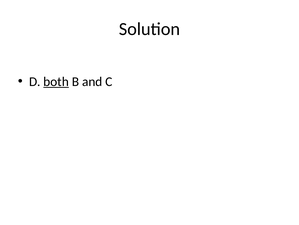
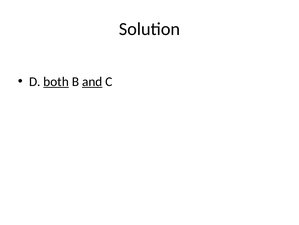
and underline: none -> present (92, 81)
